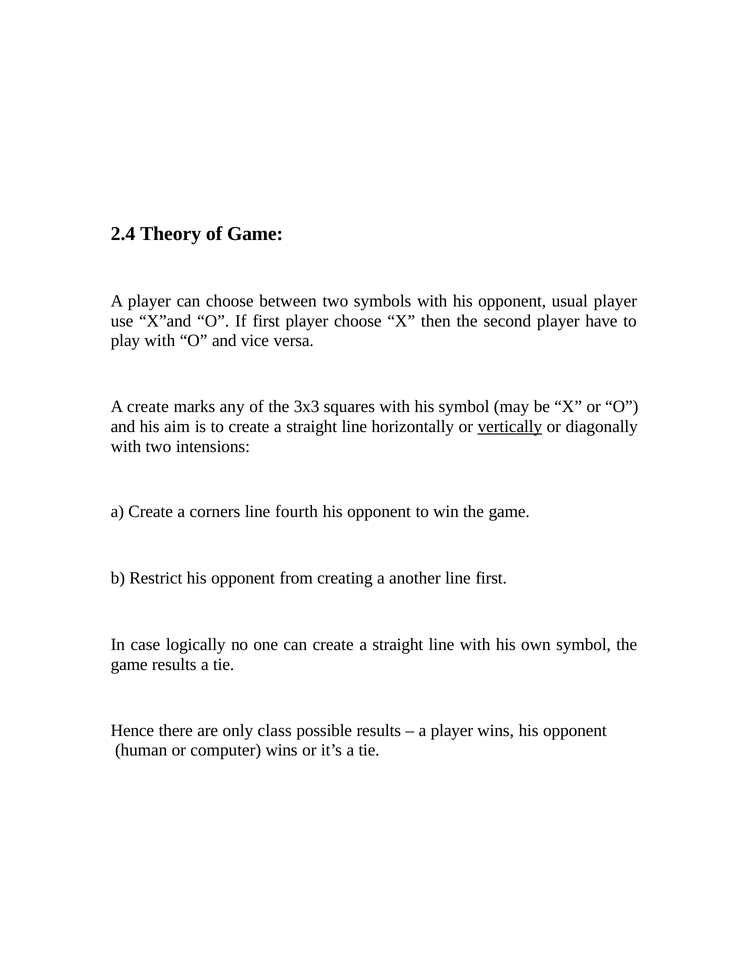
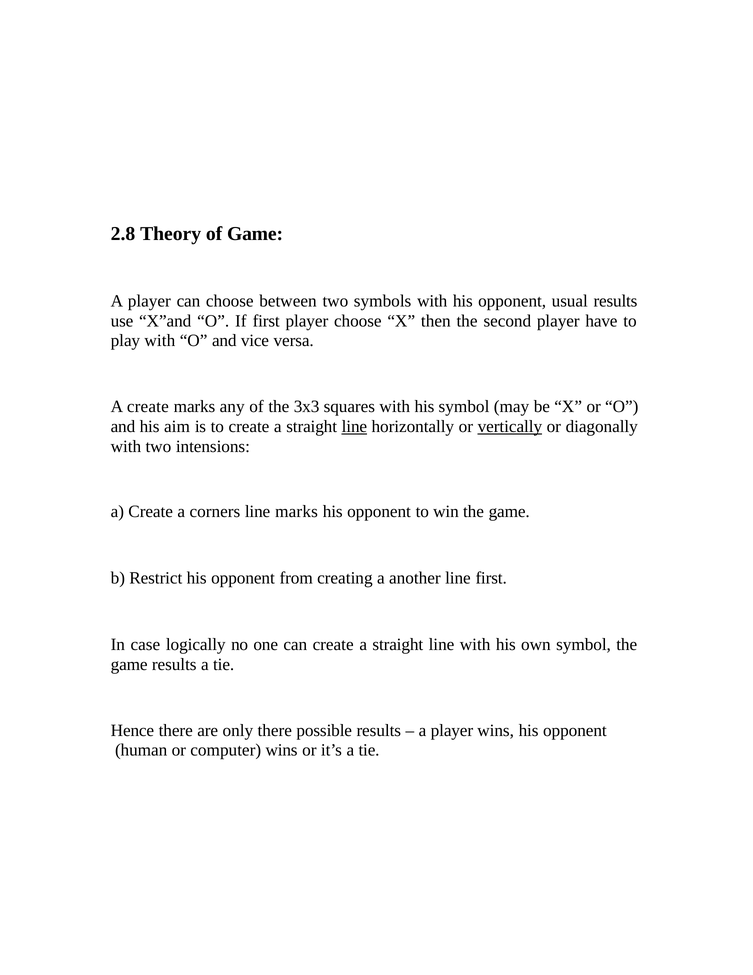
2.4: 2.4 -> 2.8 (123, 234)
usual player: player -> results (615, 301)
line underline: none -> present (354, 426)
line fourth: fourth -> marks (297, 511)
only class: class -> there (275, 730)
